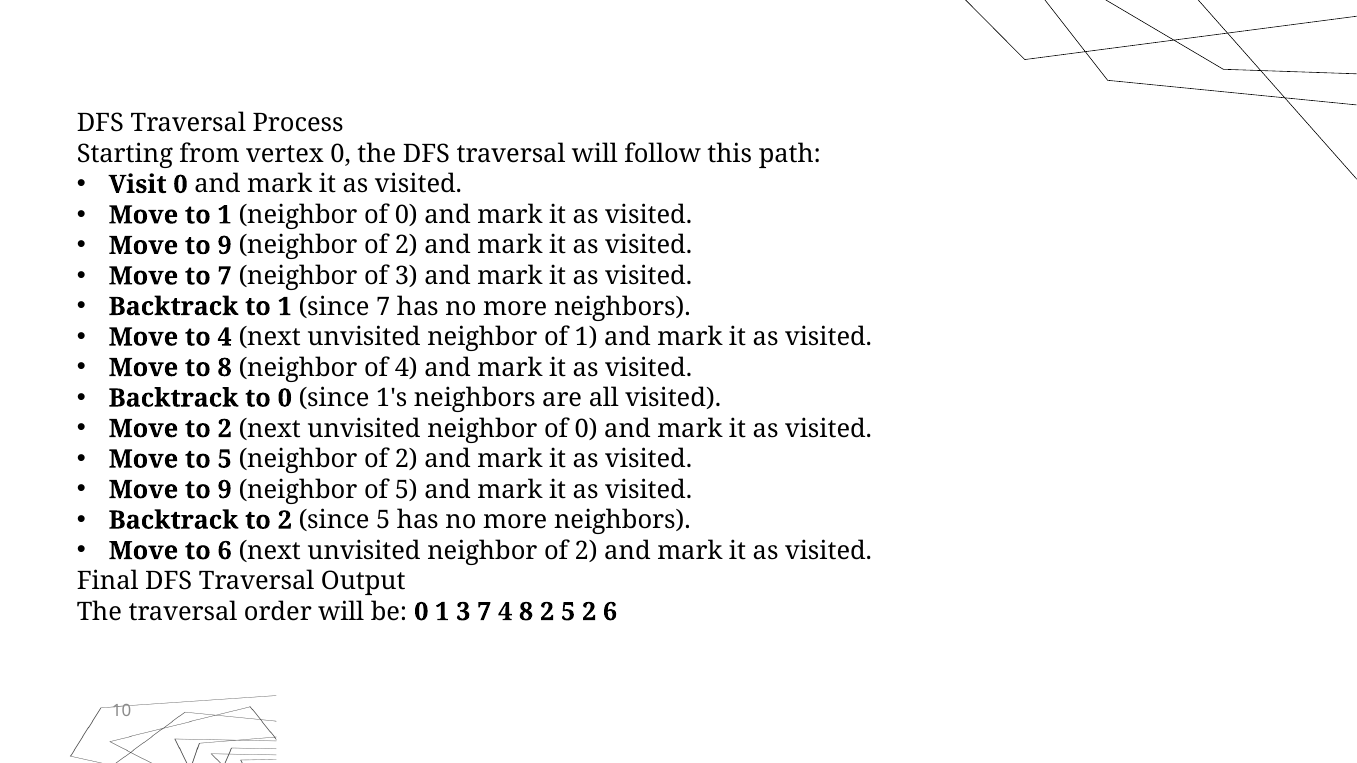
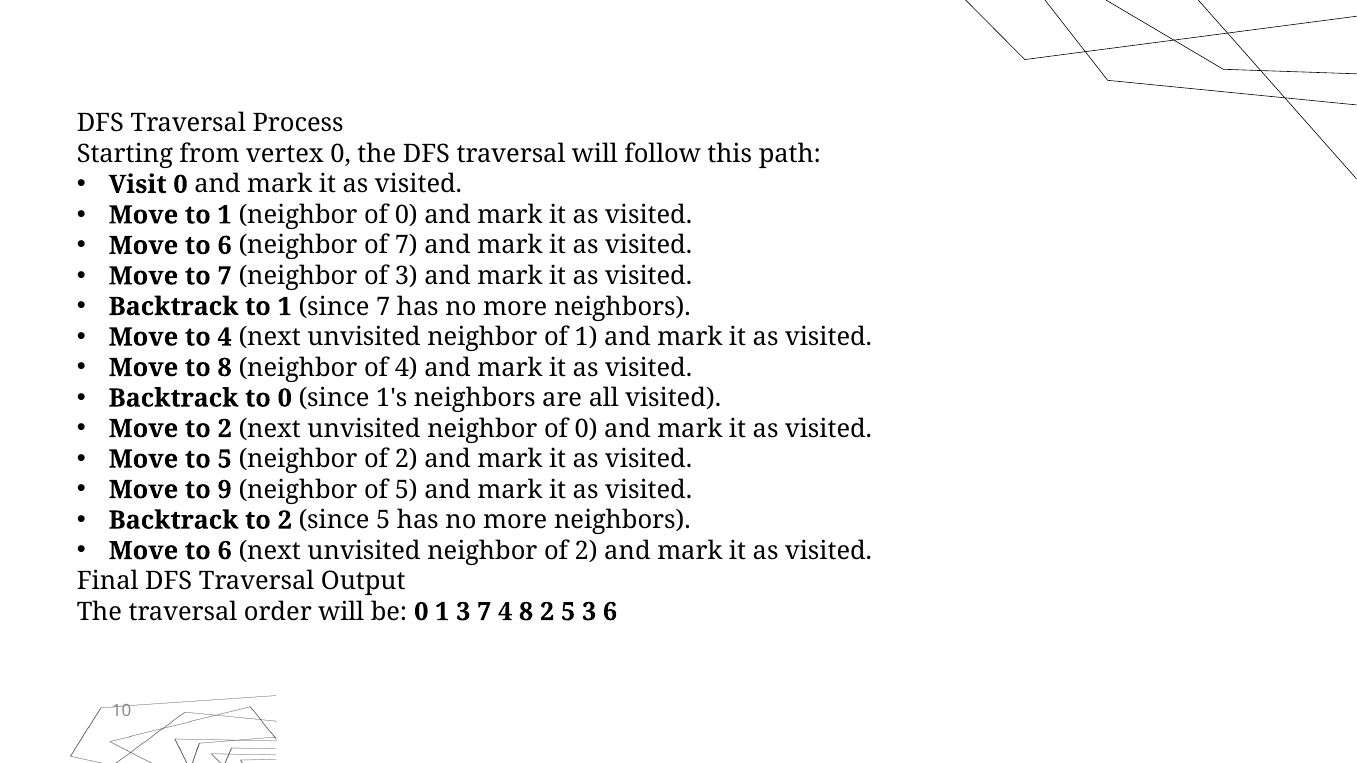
9: 9 -> 6 (225, 246)
2: 2 -> 7 (406, 246)
5 2: 2 -> 3 (589, 612)
